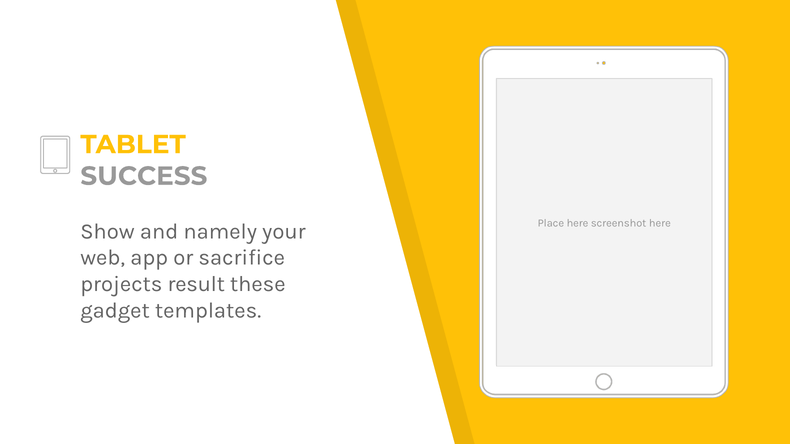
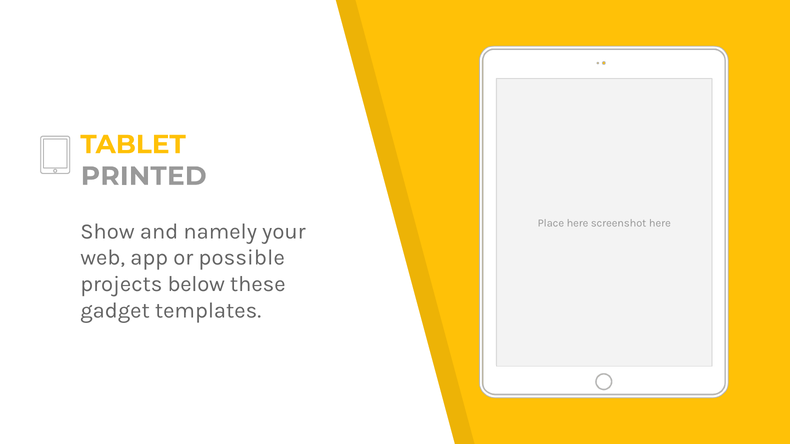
SUCCESS: SUCCESS -> PRINTED (144, 176)
sacrifice: sacrifice -> possible (242, 258)
result: result -> below (196, 284)
